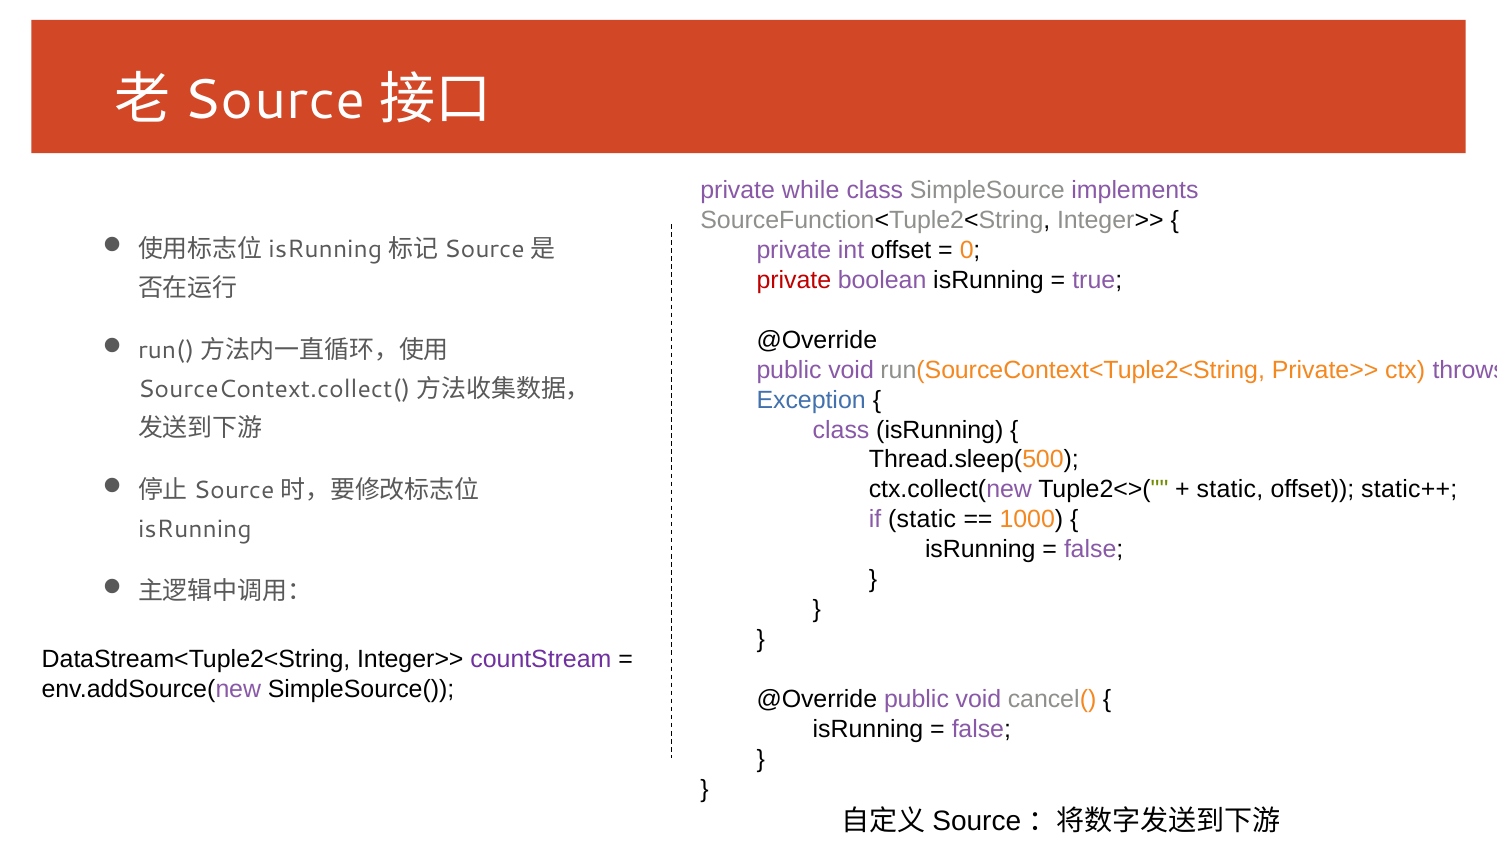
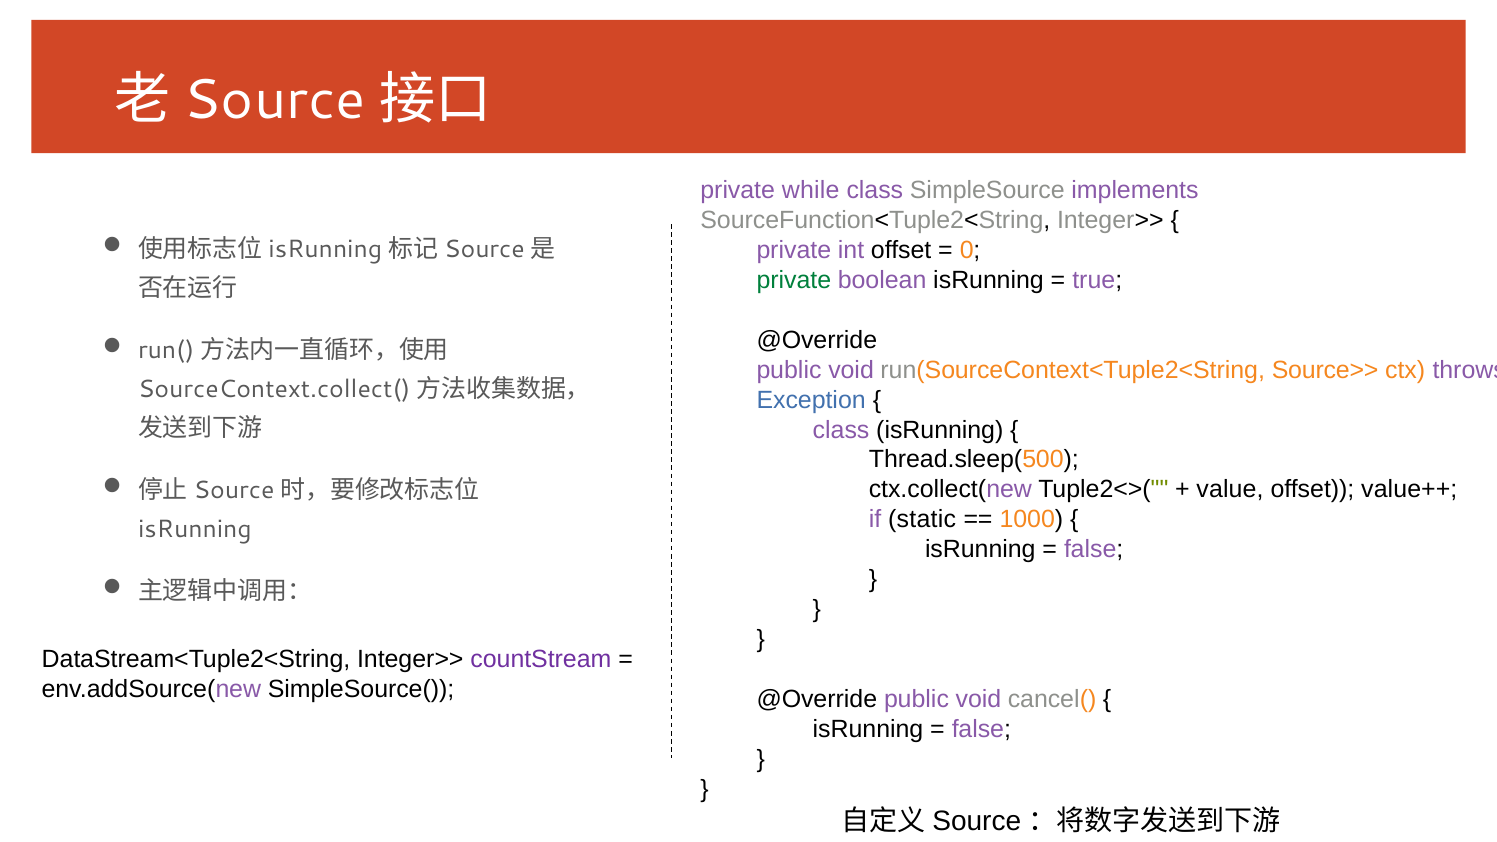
private colour: red -> green (794, 280)
Private>>: Private>> -> Source>> (1325, 370)
static: static -> value (1230, 490)
static++: static++ -> value++ (1409, 490)
